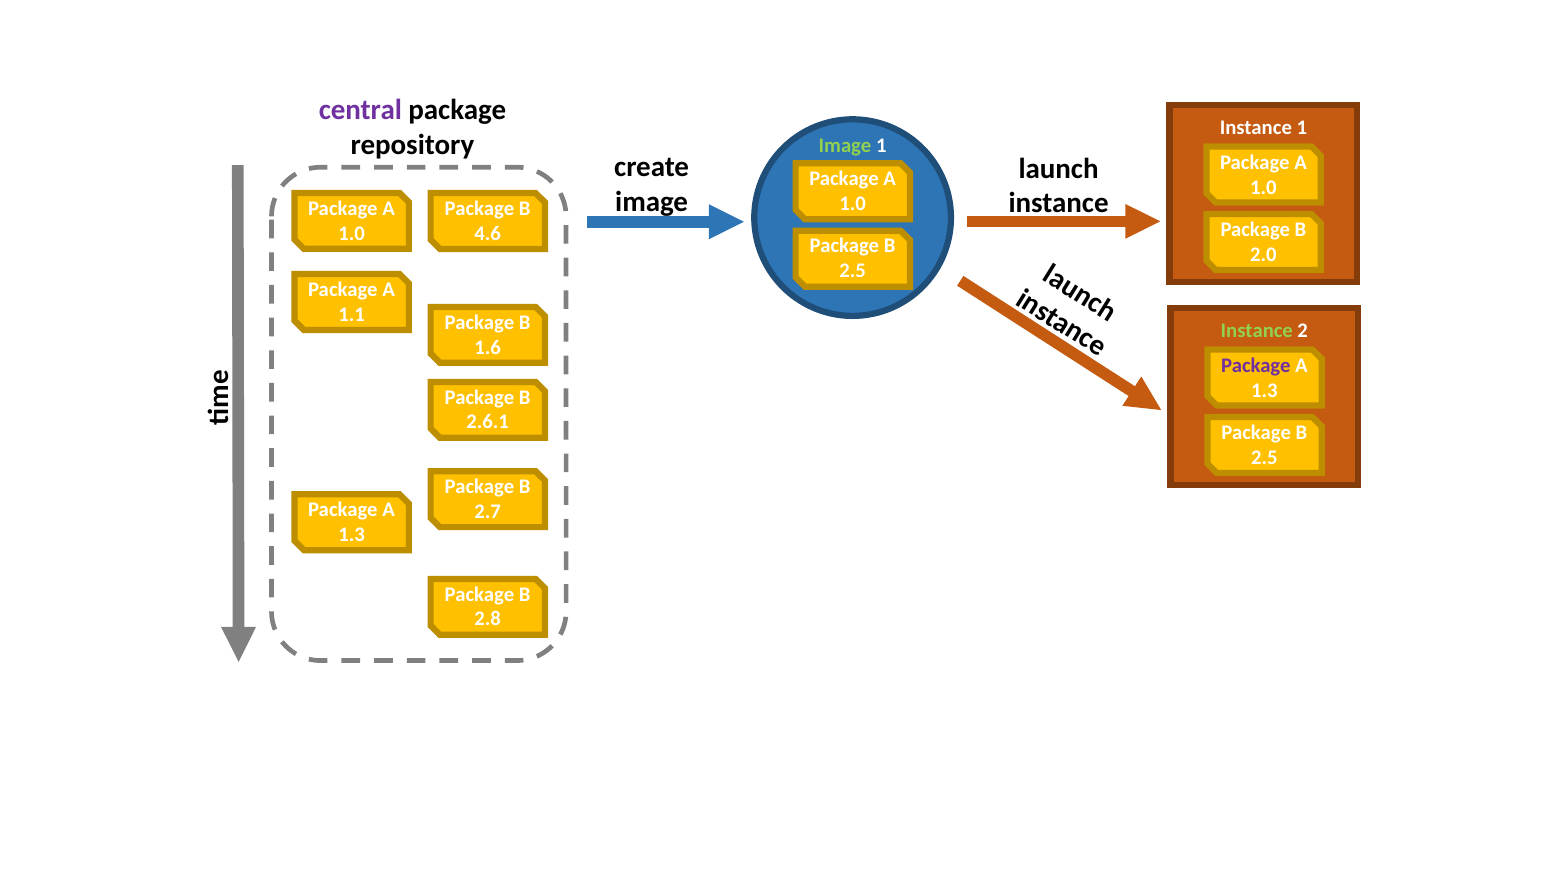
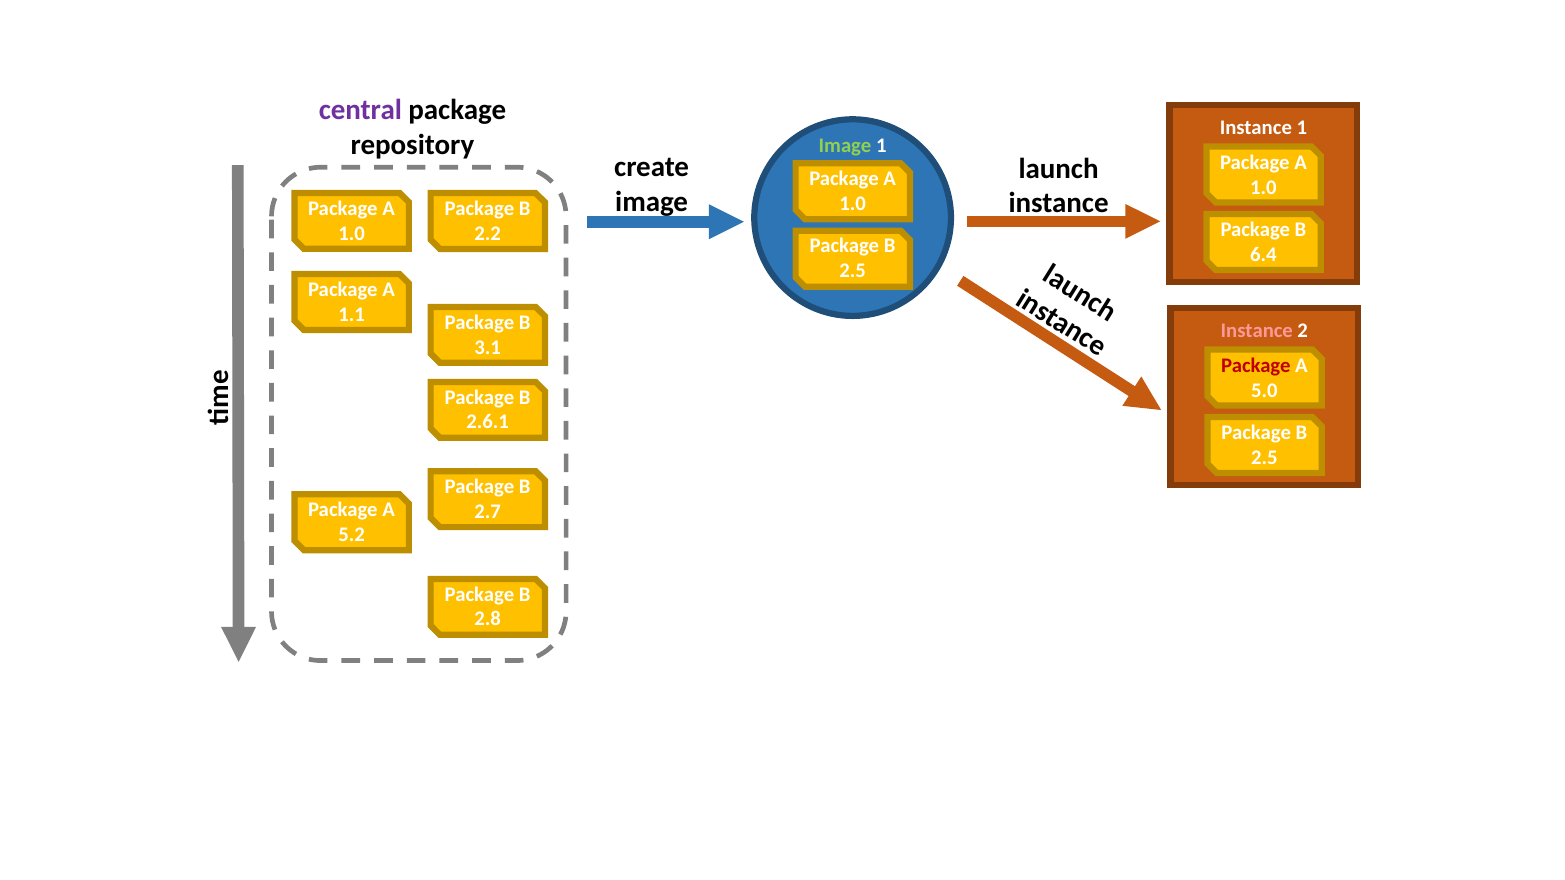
4.6: 4.6 -> 2.2 (488, 233)
2.0: 2.0 -> 6.4 (1263, 254)
Instance colour: light green -> pink (1257, 331)
1.6: 1.6 -> 3.1 (488, 347)
Package colour: purple -> red (1256, 366)
1.3: 1.3 -> 5.0 (1264, 390)
1.3: 1.3 -> 5.2 (352, 535)
